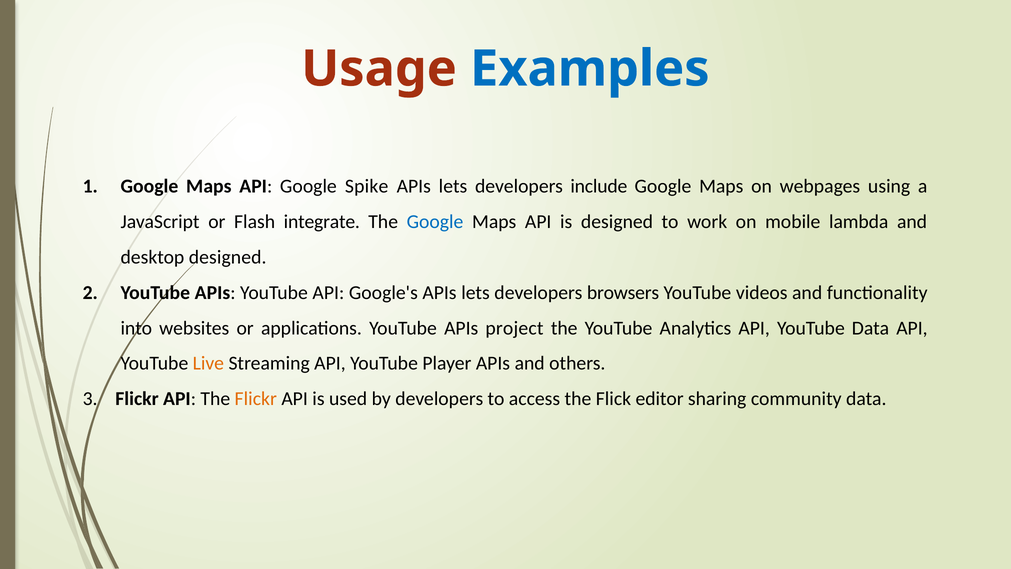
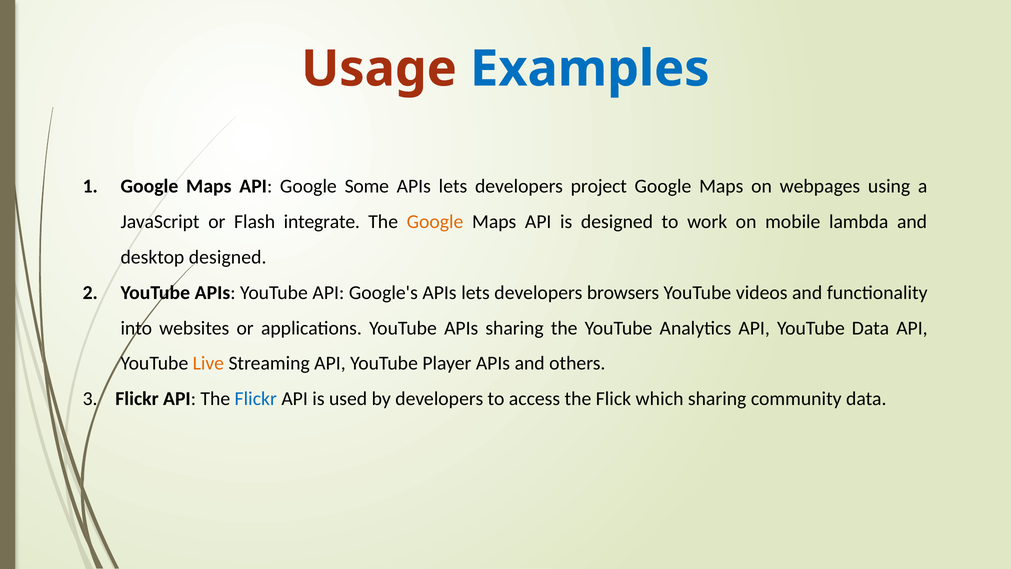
Spike: Spike -> Some (367, 186)
include: include -> project (599, 186)
Google colour: blue -> orange (435, 222)
APIs project: project -> sharing (515, 328)
Flickr colour: orange -> blue (256, 399)
editor: editor -> which (660, 399)
